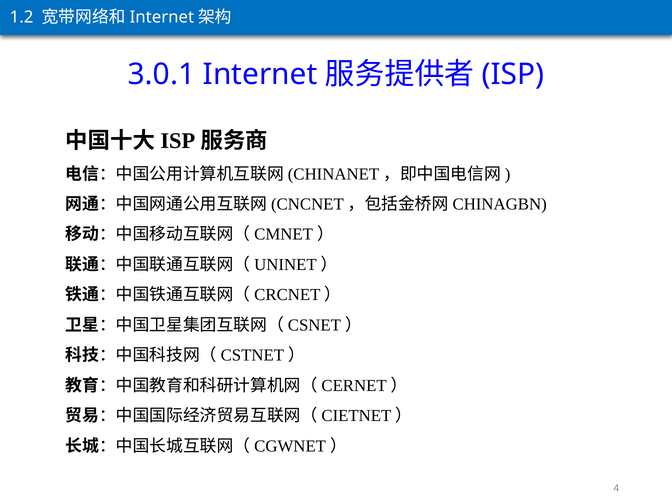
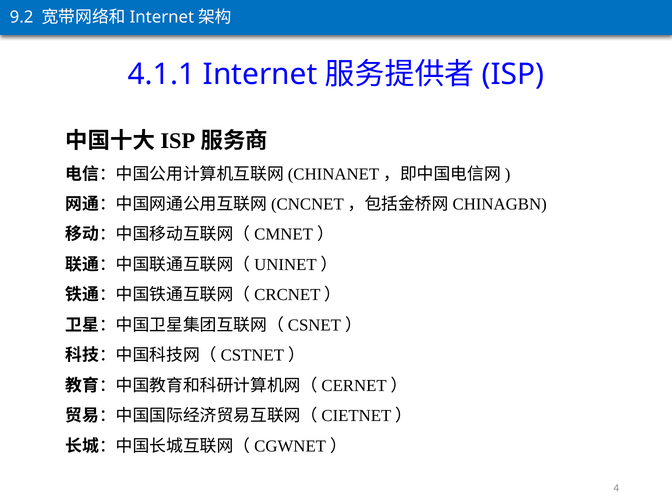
1.2: 1.2 -> 9.2 (22, 17)
3.0.1: 3.0.1 -> 4.1.1 (161, 74)
